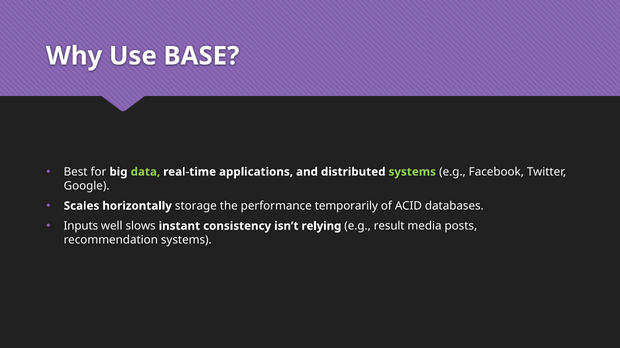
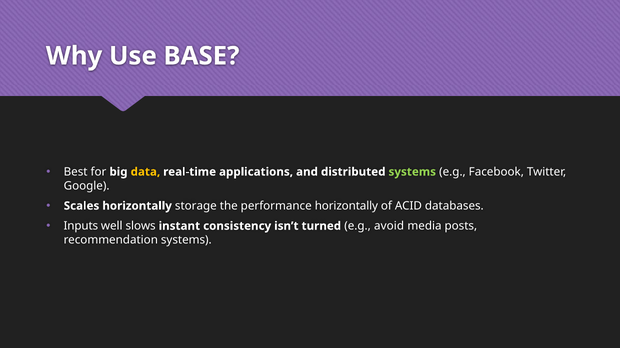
data colour: light green -> yellow (145, 172)
performance temporarily: temporarily -> horizontally (346, 206)
relying: relying -> turned (321, 226)
result: result -> avoid (389, 226)
